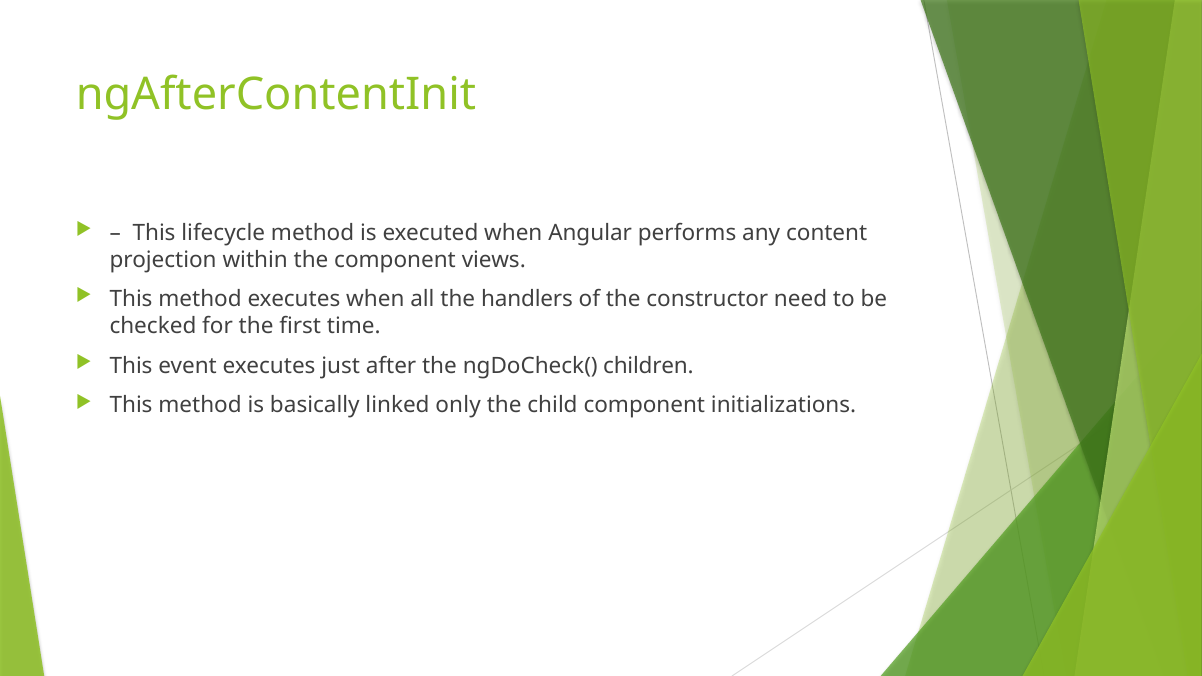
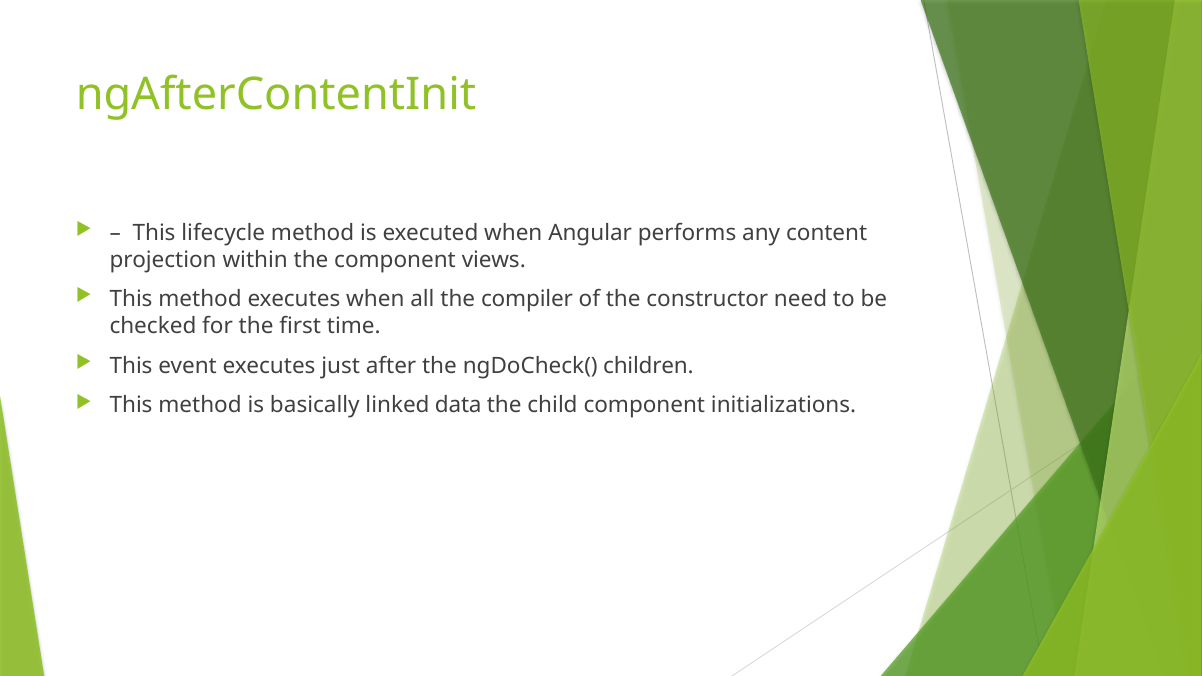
handlers: handlers -> compiler (527, 299)
only: only -> data (458, 405)
